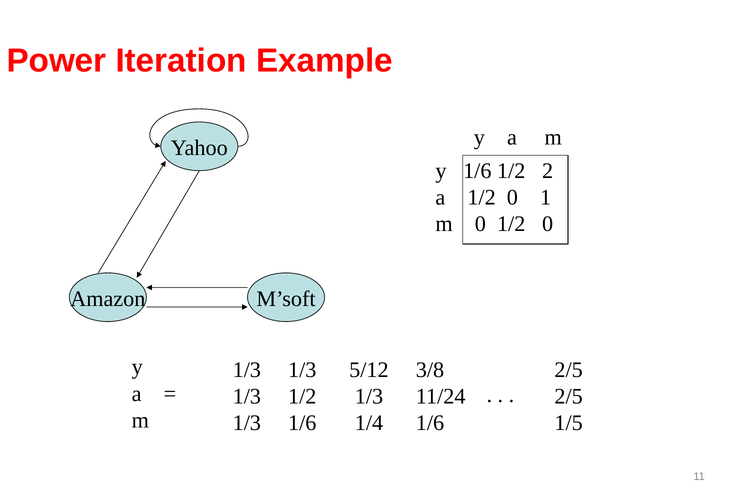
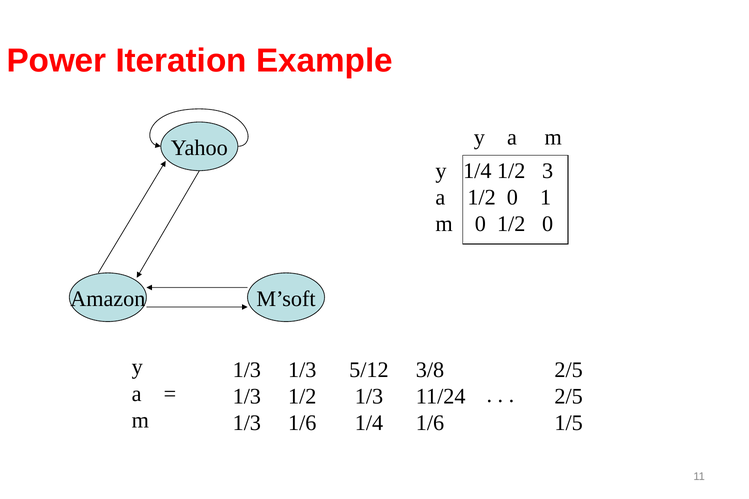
y 1/6: 1/6 -> 1/4 (477, 171)
2: 2 -> 3 (548, 171)
